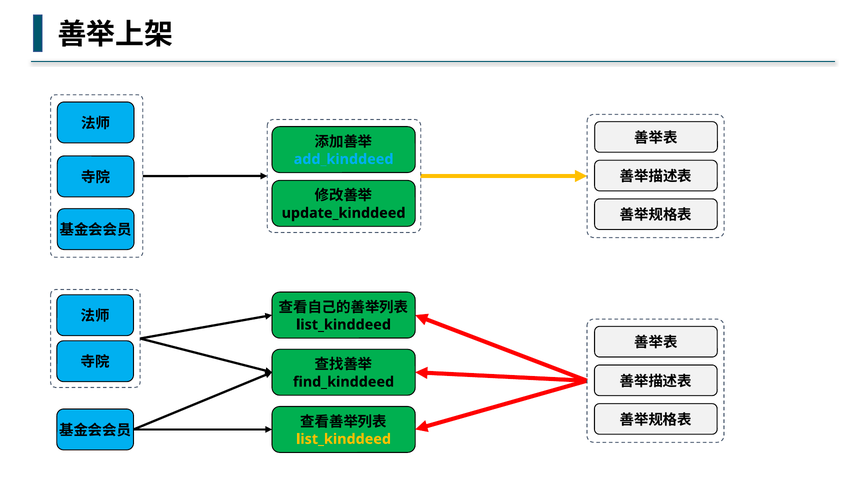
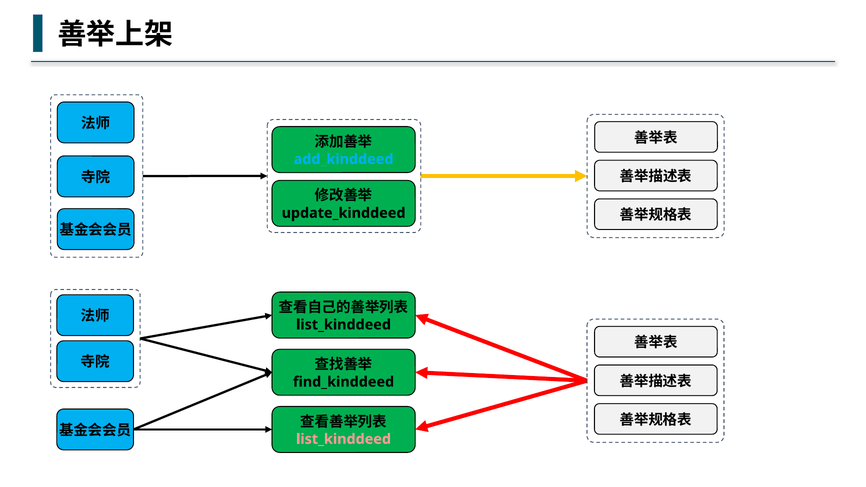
list_kinddeed colour: yellow -> pink (344, 439)
